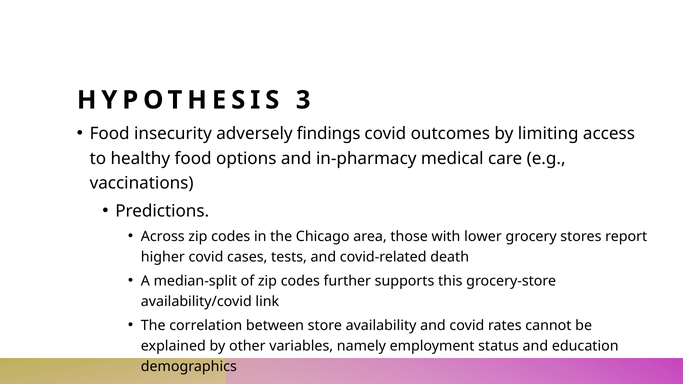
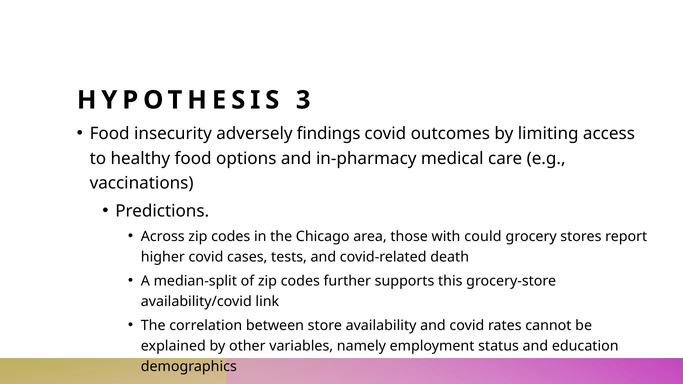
lower: lower -> could (483, 237)
